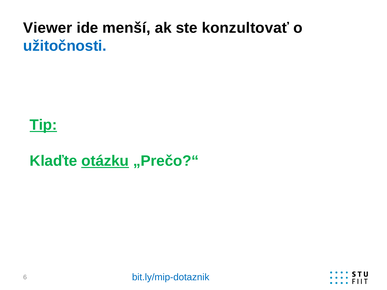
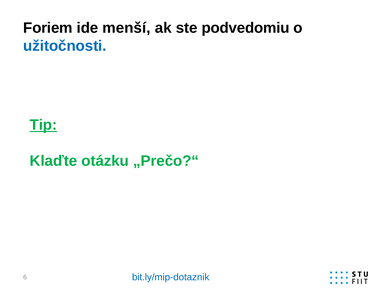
Viewer: Viewer -> Foriem (48, 28)
konzultovať: konzultovať -> podvedomiu (246, 28)
otázku underline: present -> none (105, 161)
